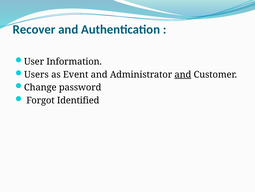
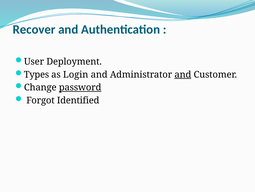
Information: Information -> Deployment (74, 61)
Users: Users -> Types (36, 74)
Event: Event -> Login (76, 74)
password underline: none -> present (80, 87)
